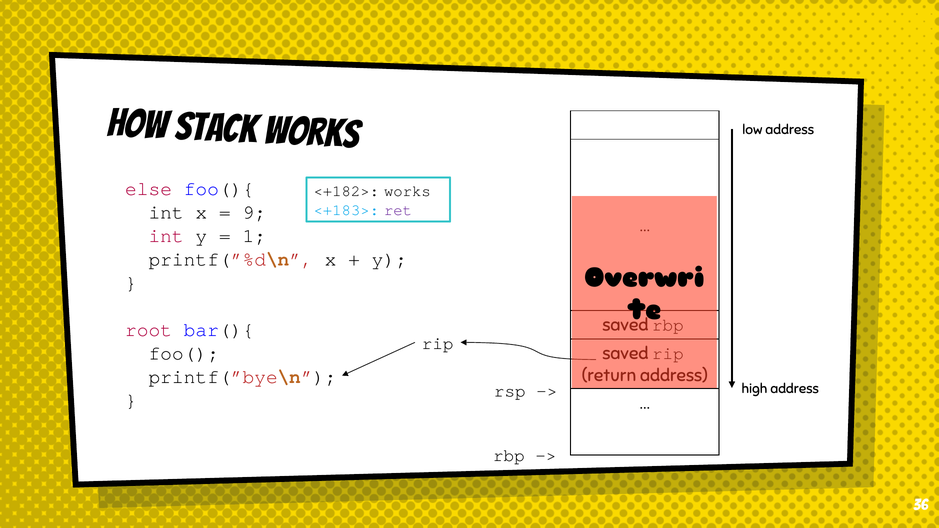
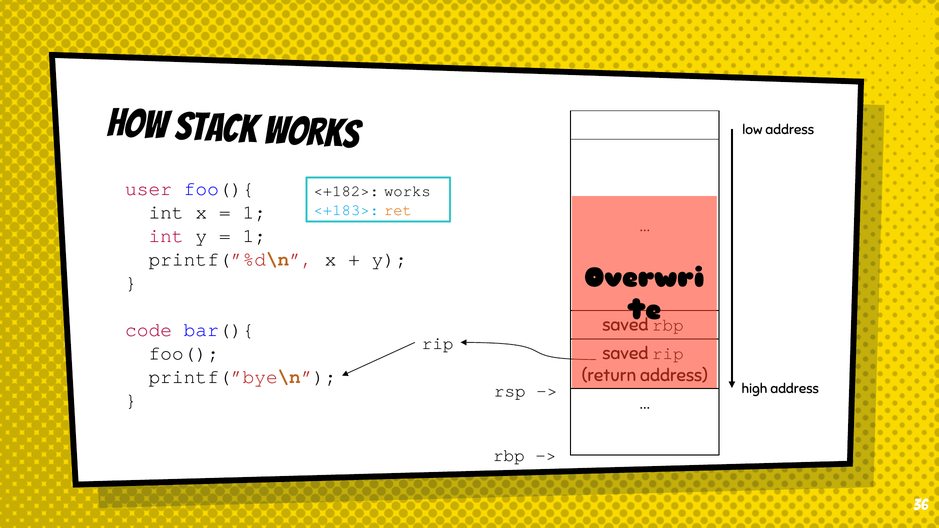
else: else -> user (149, 189)
ret colour: purple -> orange (398, 210)
9: 9 -> 1 (254, 213)
root: root -> code (149, 330)
